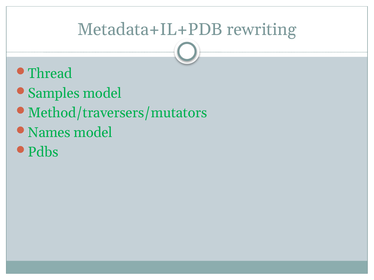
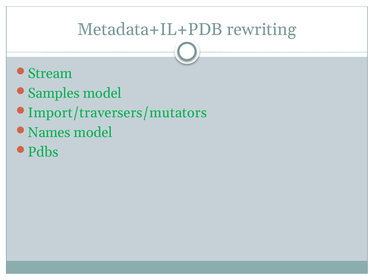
Thread: Thread -> Stream (50, 74)
Method/traversers/mutators: Method/traversers/mutators -> Import/traversers/mutators (117, 113)
